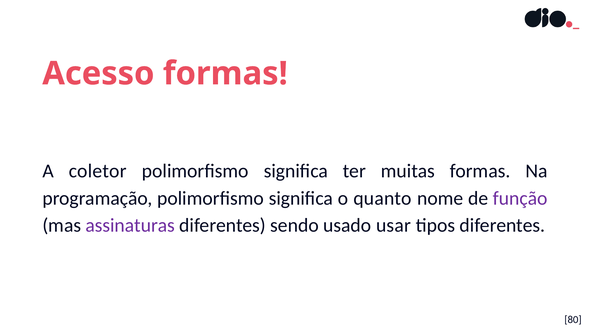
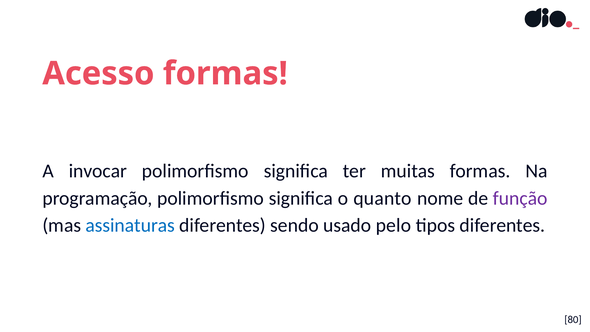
coletor: coletor -> invocar (98, 171)
assinaturas colour: purple -> blue (130, 225)
usar: usar -> pelo (393, 225)
